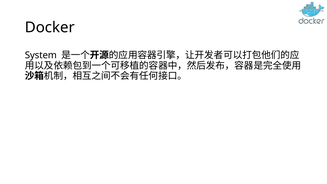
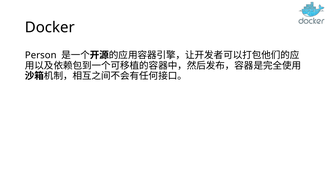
System: System -> Person (41, 55)
